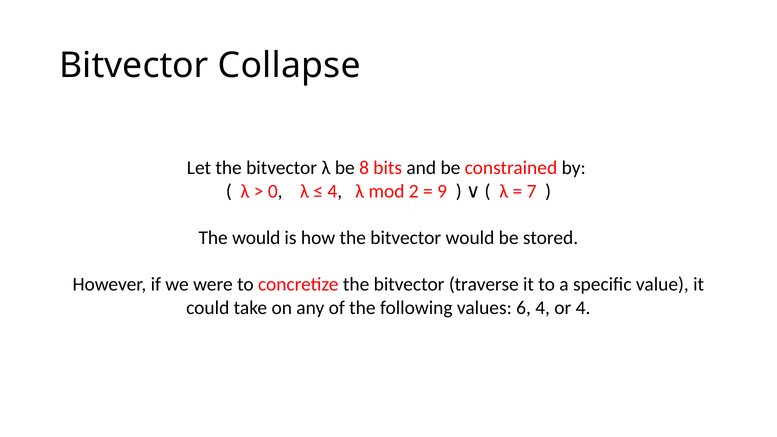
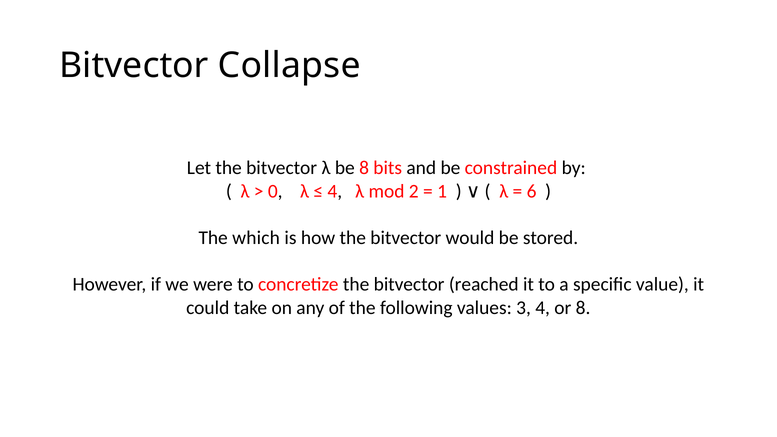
7: 7 -> 6 (532, 191)
9: 9 -> 1 (442, 191)
The would: would -> which (256, 238)
traverse: traverse -> reached (484, 284)
6: 6 -> 3 (524, 308)
or 4: 4 -> 8 (583, 308)
